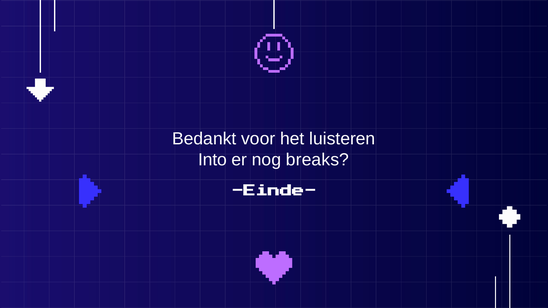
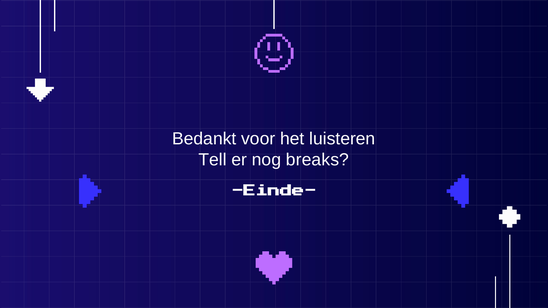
Into: Into -> Tell (213, 160)
